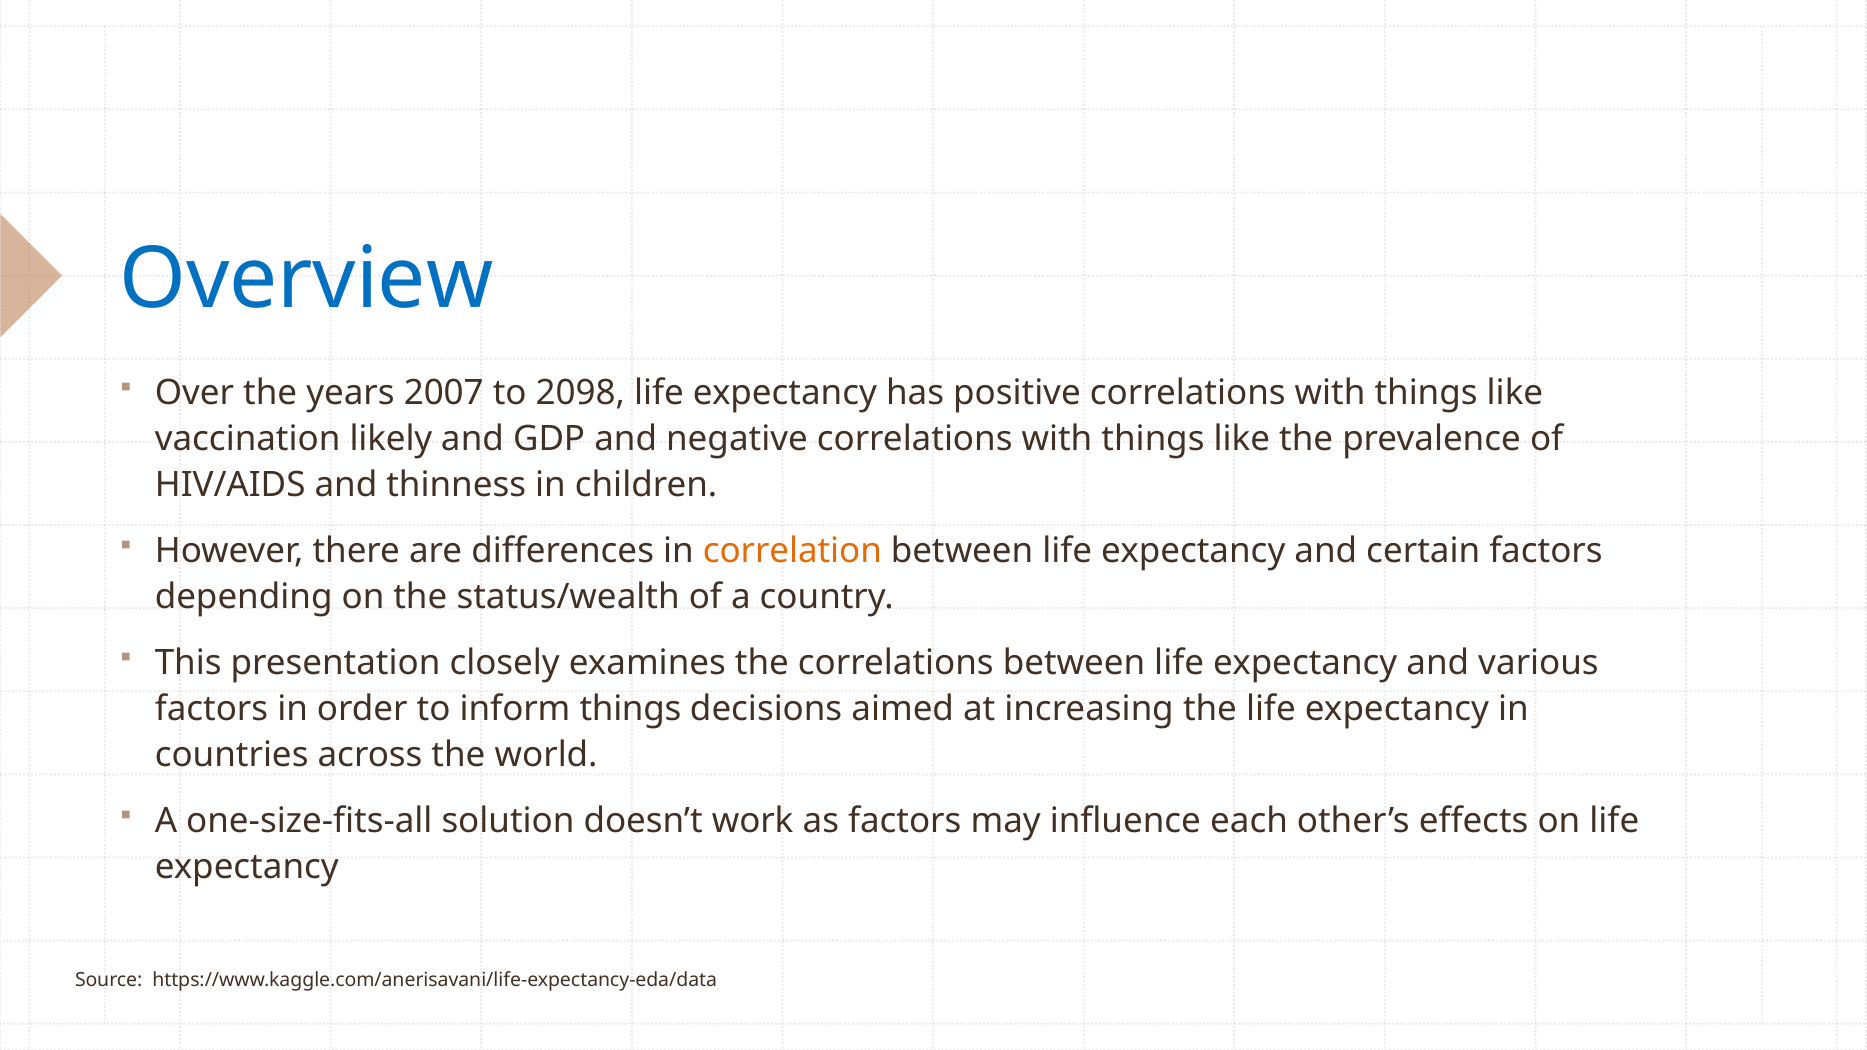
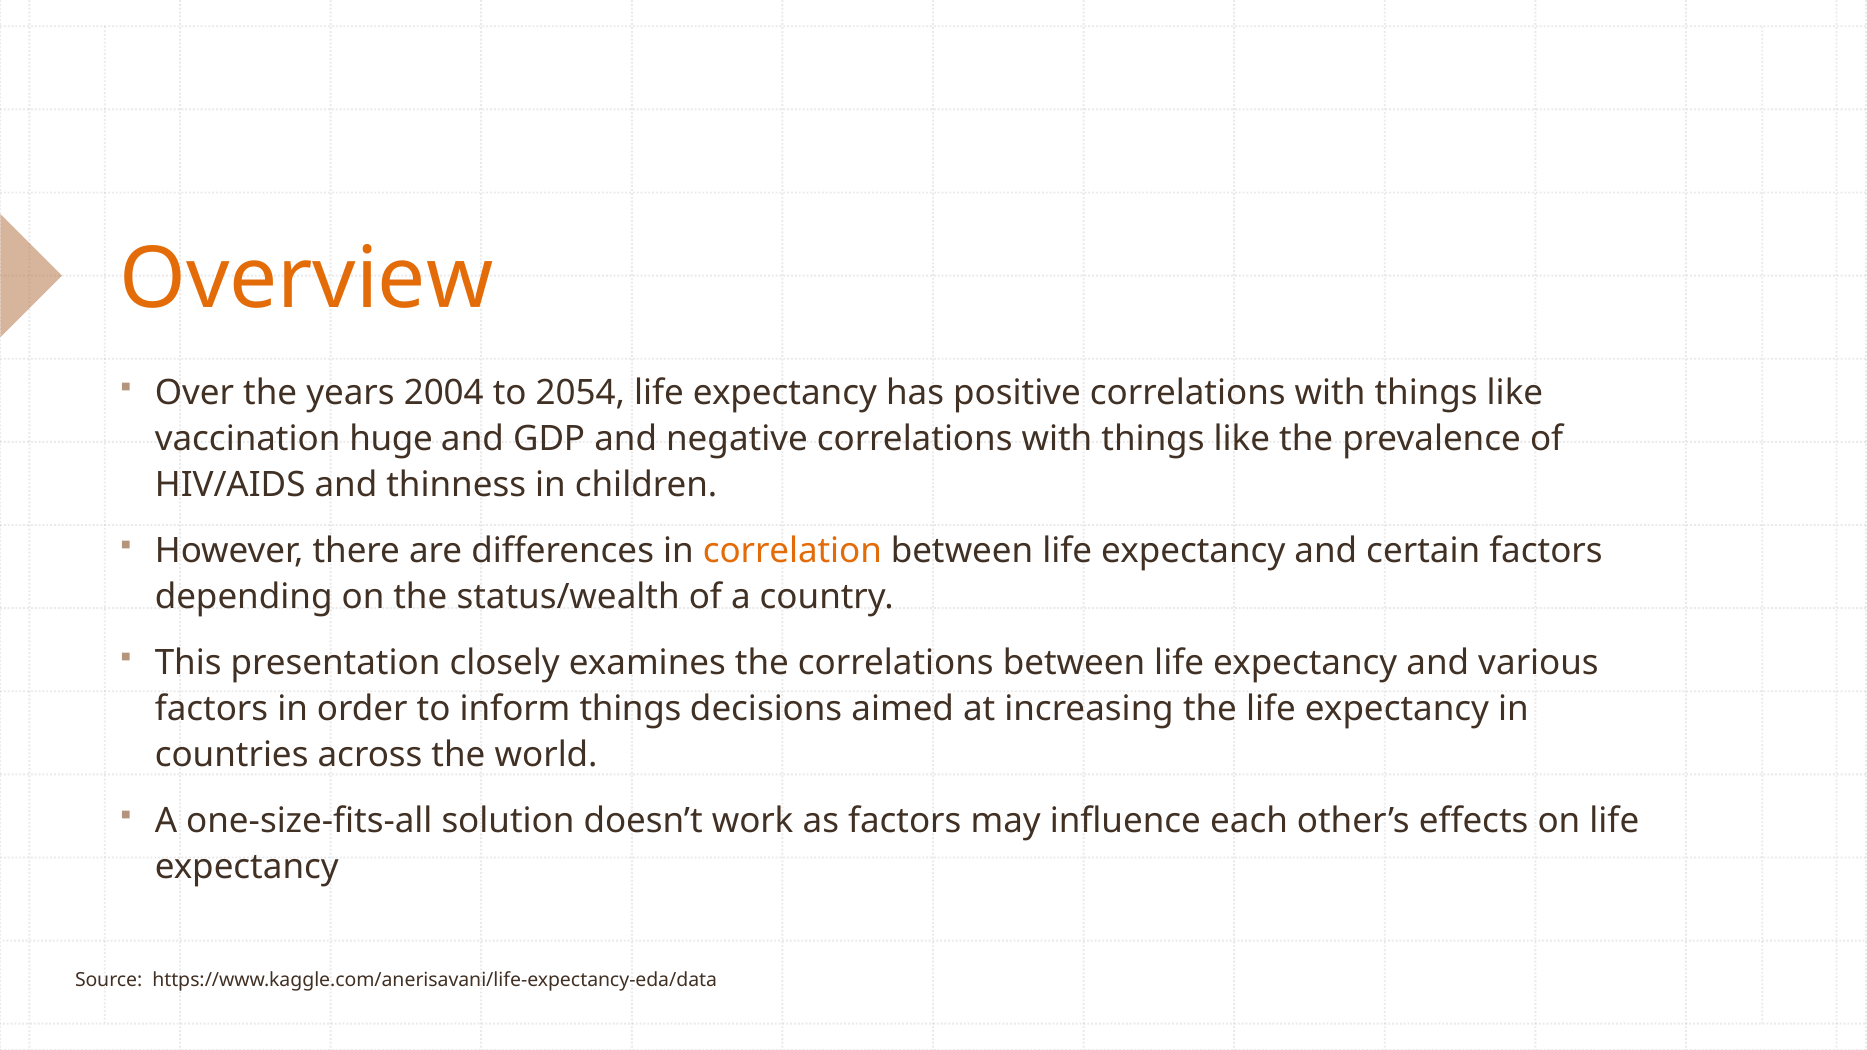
Overview colour: blue -> orange (307, 280)
2007: 2007 -> 2004 (444, 393)
2098: 2098 -> 2054 (580, 393)
likely: likely -> huge (391, 439)
